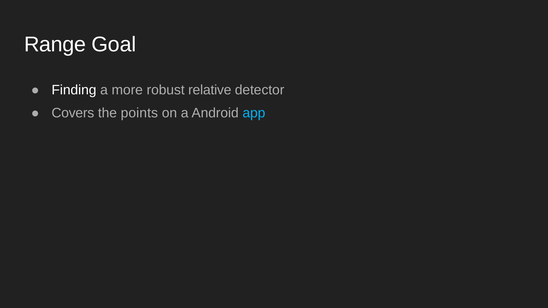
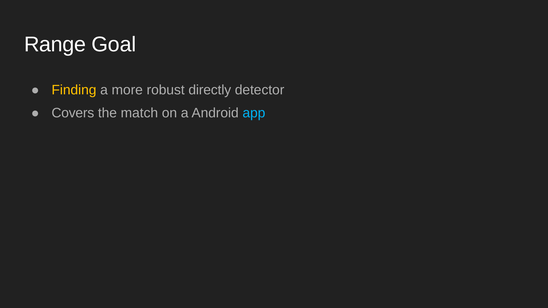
Finding colour: white -> yellow (74, 90)
relative: relative -> directly (210, 90)
points: points -> match (139, 113)
